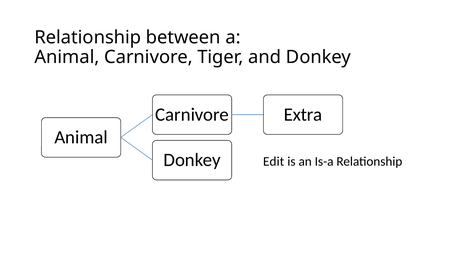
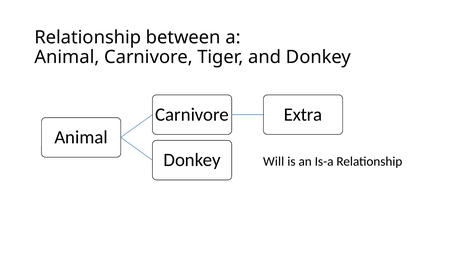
Edit: Edit -> Will (274, 162)
